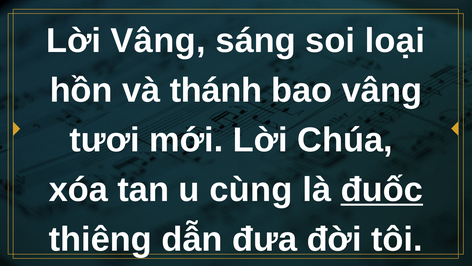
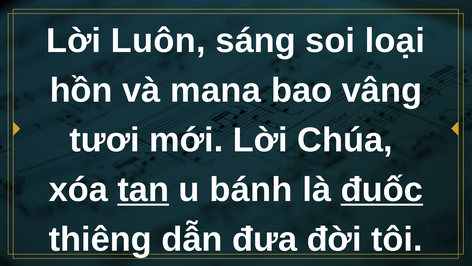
Lời Vâng: Vâng -> Luôn (158, 41)
thánh: thánh -> mana (216, 90)
tan underline: none -> present (143, 189)
cùng: cùng -> bánh (251, 189)
